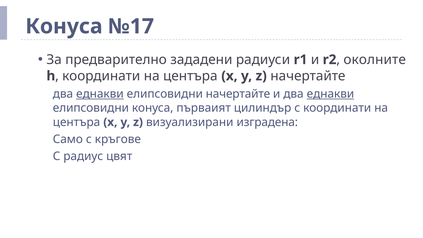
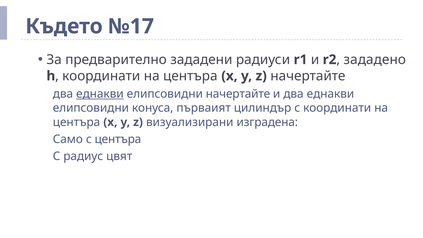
Конуса: Конуса -> Където (64, 26)
околните: околните -> зададено (375, 60)
еднакви underline: present -> none (330, 94)
с кръгове: кръгове -> центъра (118, 139)
